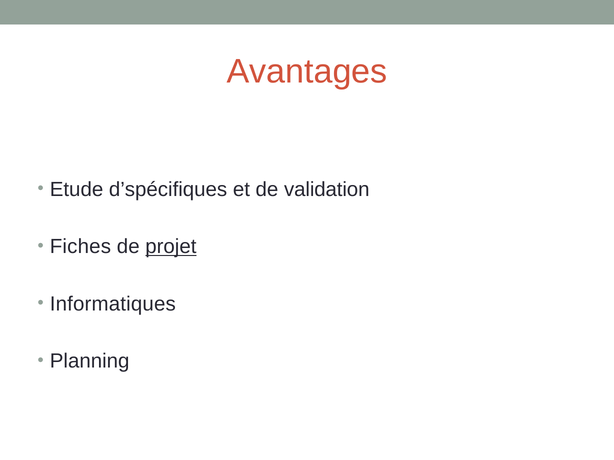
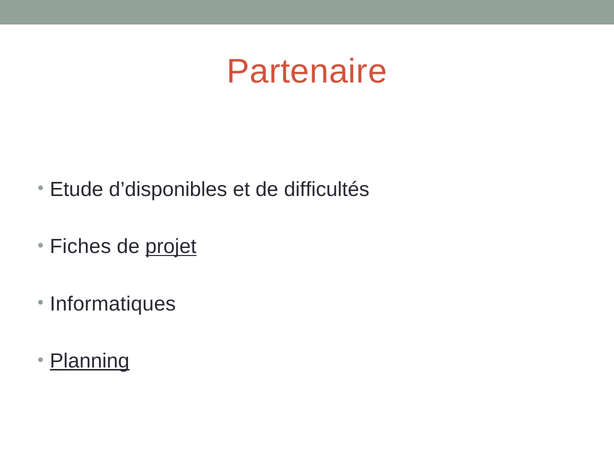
Avantages: Avantages -> Partenaire (307, 71)
d’spécifiques: d’spécifiques -> d’disponibles (168, 190)
validation: validation -> difficultés (327, 190)
Planning underline: none -> present (90, 361)
